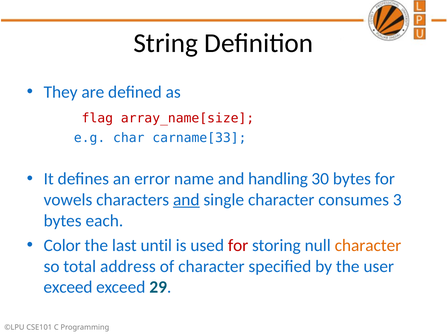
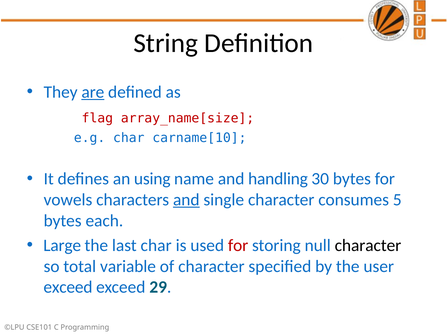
are underline: none -> present (93, 92)
carname[33: carname[33 -> carname[10 (199, 138)
error: error -> using (152, 179)
3: 3 -> 5 (397, 200)
Color: Color -> Large (62, 246)
last until: until -> char (156, 246)
character colour: orange -> black (368, 246)
address: address -> variable (128, 267)
